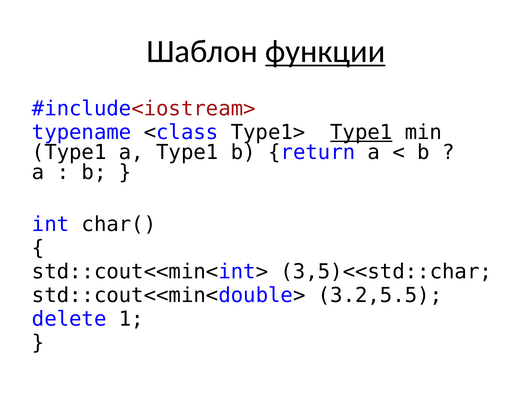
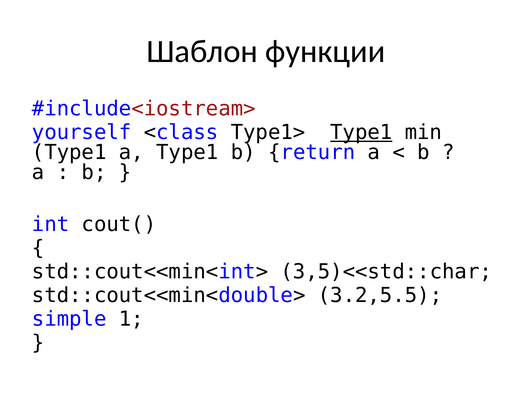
функции underline: present -> none (325, 51)
typename: typename -> yourself (82, 132)
char(: char( -> cout( (119, 224)
delete: delete -> simple (69, 319)
